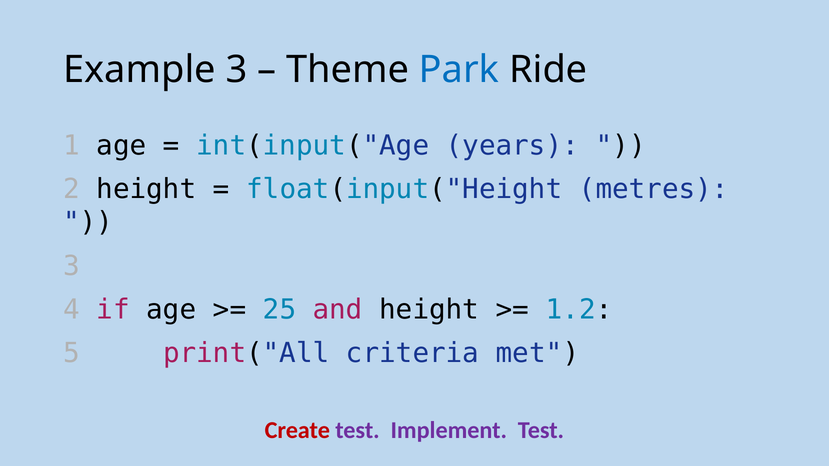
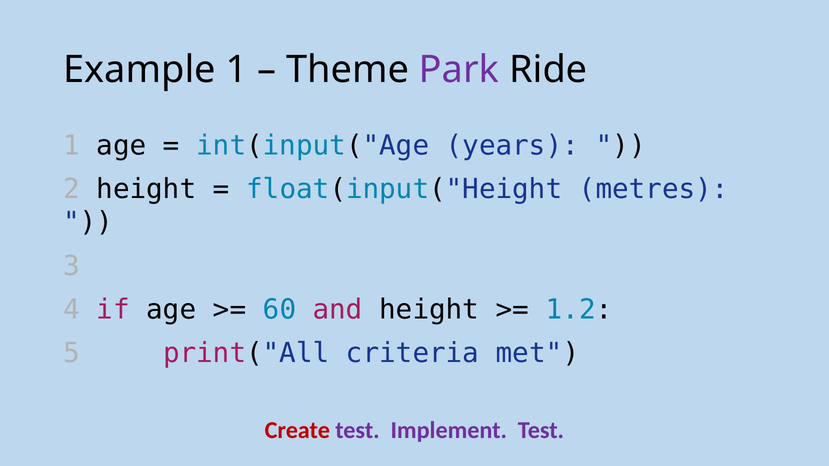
Example 3: 3 -> 1 (237, 70)
Park colour: blue -> purple (459, 70)
25: 25 -> 60 (280, 310)
